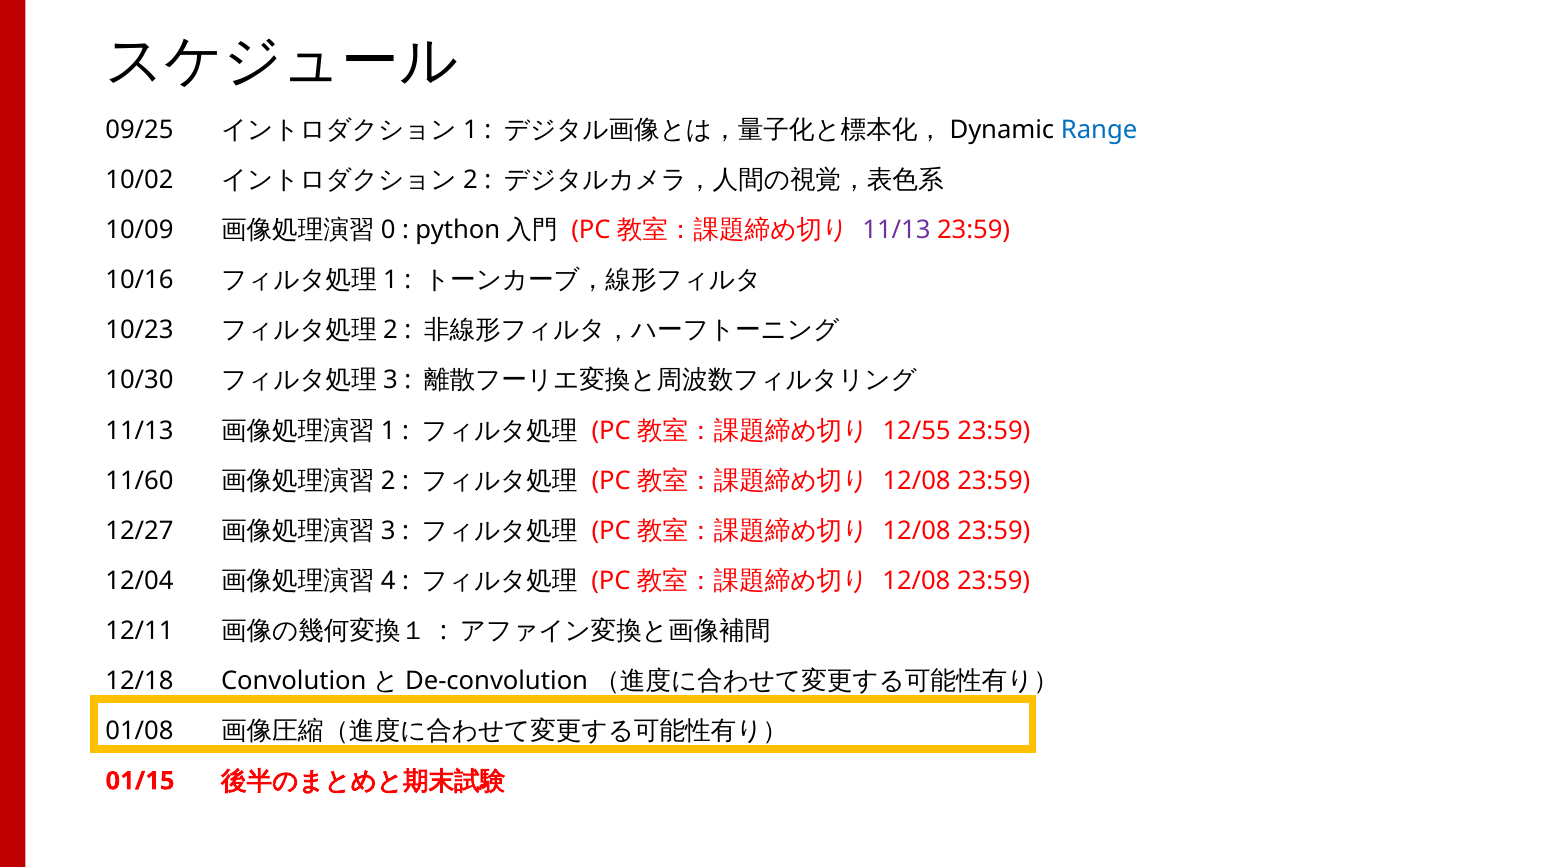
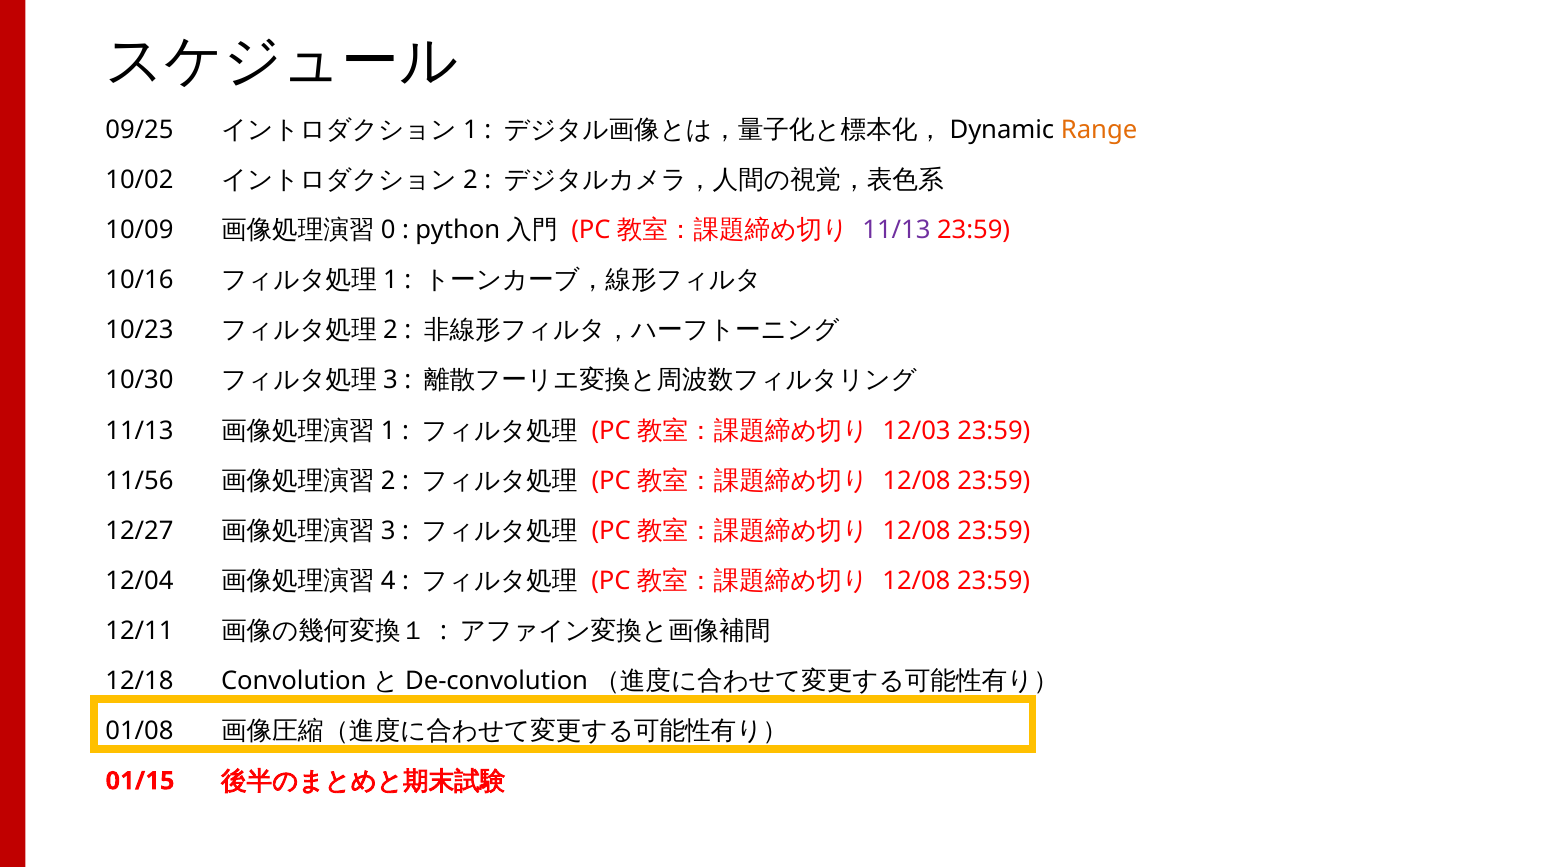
Range colour: blue -> orange (1099, 130)
12/55: 12/55 -> 12/03 (917, 430)
11/60: 11/60 -> 11/56 (140, 480)
